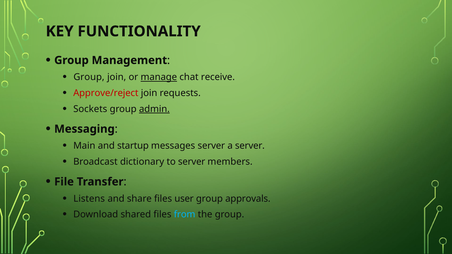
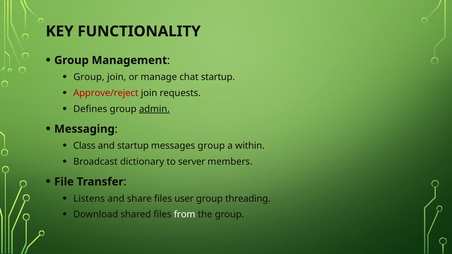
manage underline: present -> none (159, 77)
chat receive: receive -> startup (218, 77)
Sockets: Sockets -> Defines (90, 109)
Main: Main -> Class (84, 146)
messages server: server -> group (211, 146)
a server: server -> within (250, 146)
approvals: approvals -> threading (248, 199)
from colour: light blue -> white (185, 215)
